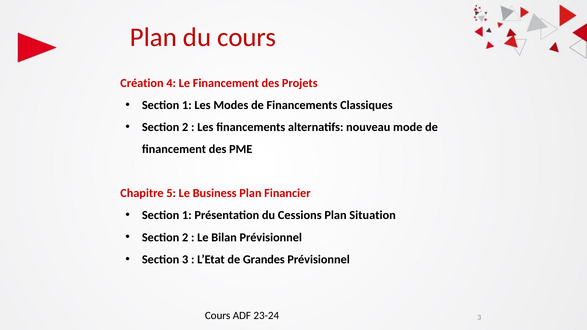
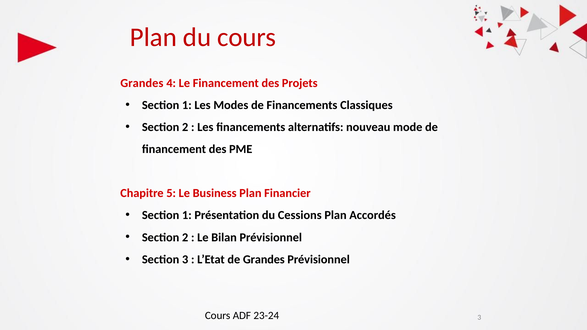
Création: Création -> Grandes (142, 83)
Situation: Situation -> Accordés (373, 215)
